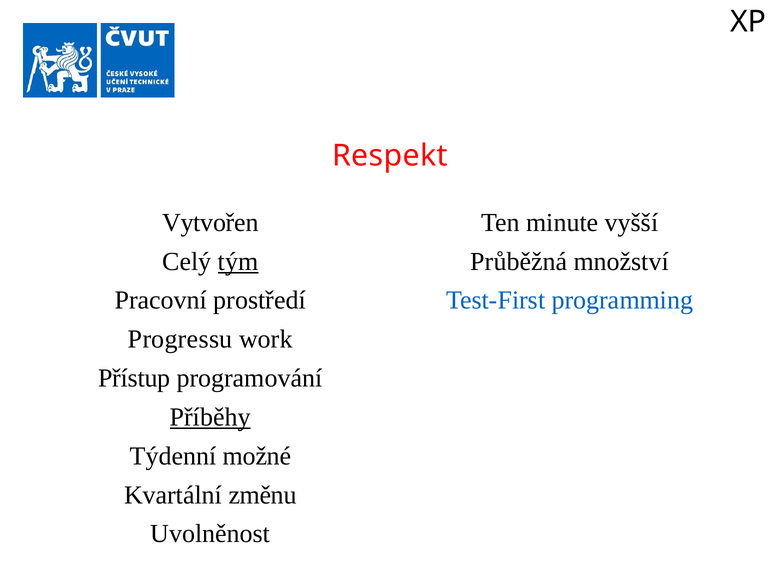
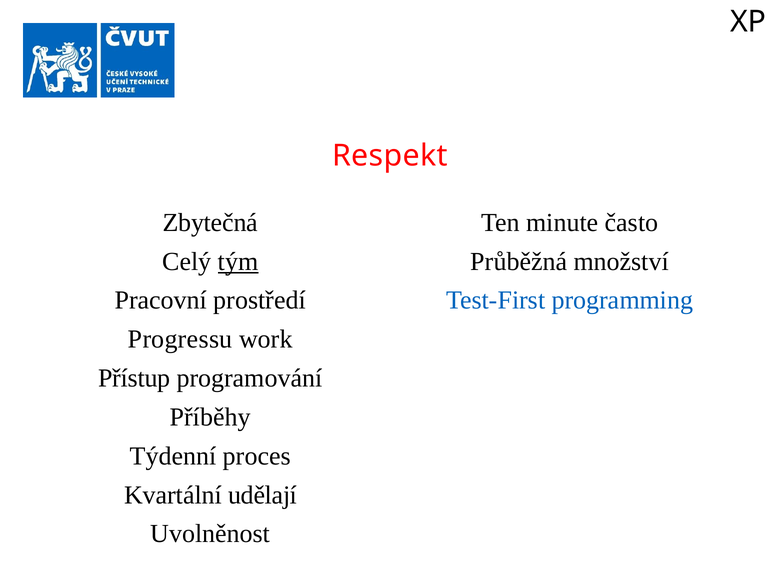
Vytvořen: Vytvořen -> Zbytečná (210, 223)
vyšší: vyšší -> často (632, 223)
Příběhy underline: present -> none (210, 417)
možné: možné -> proces (257, 456)
změnu: změnu -> udělají (263, 495)
